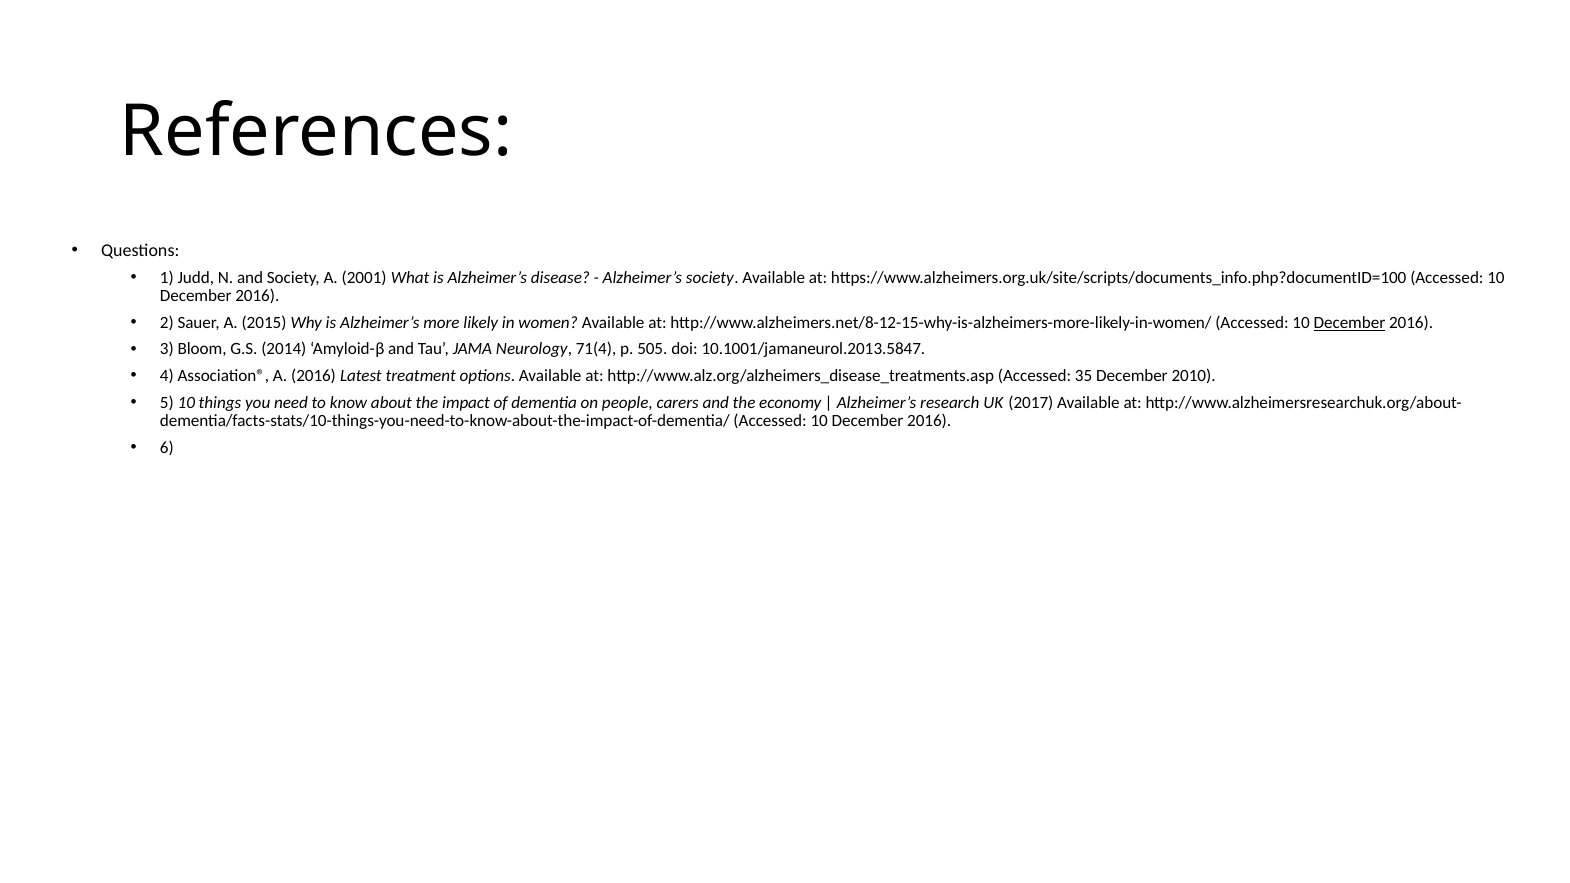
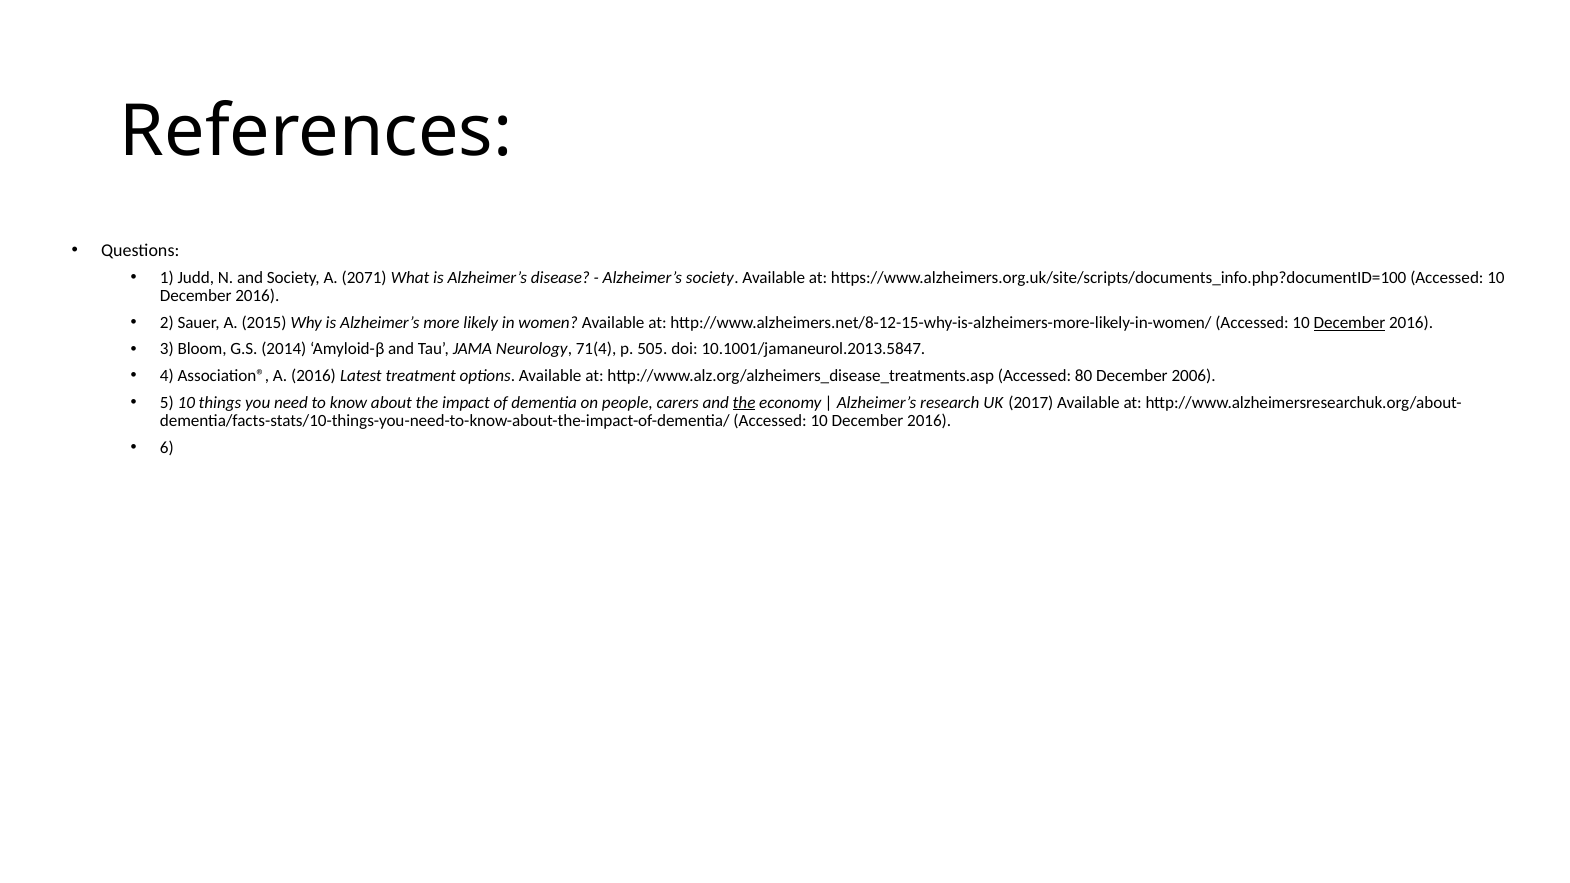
2001: 2001 -> 2071 (364, 278)
35: 35 -> 80 (1084, 376)
2010: 2010 -> 2006 (1194, 376)
the underline: none -> present (744, 403)
